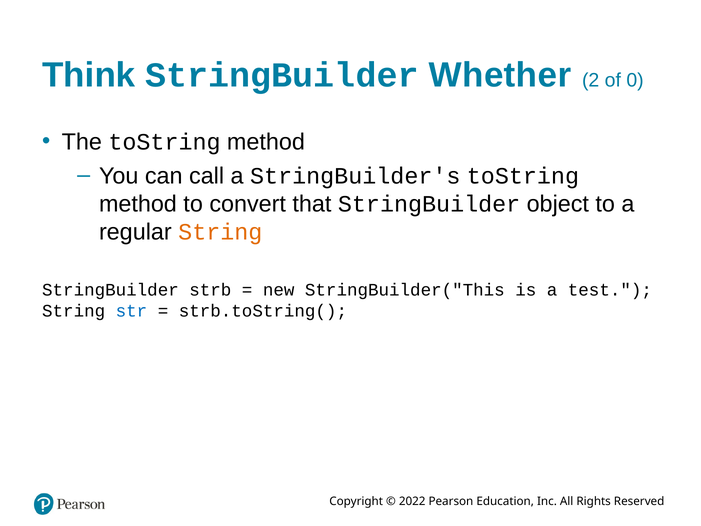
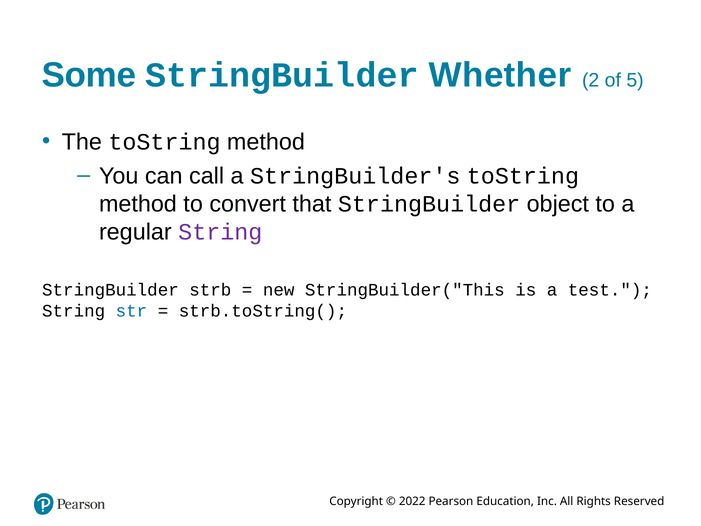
Think: Think -> Some (89, 75)
0: 0 -> 5 (635, 80)
String colour: orange -> purple (220, 232)
